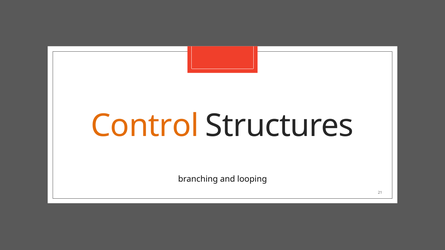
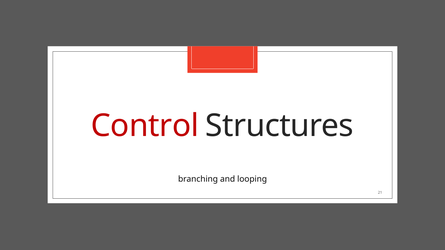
Control colour: orange -> red (145, 126)
